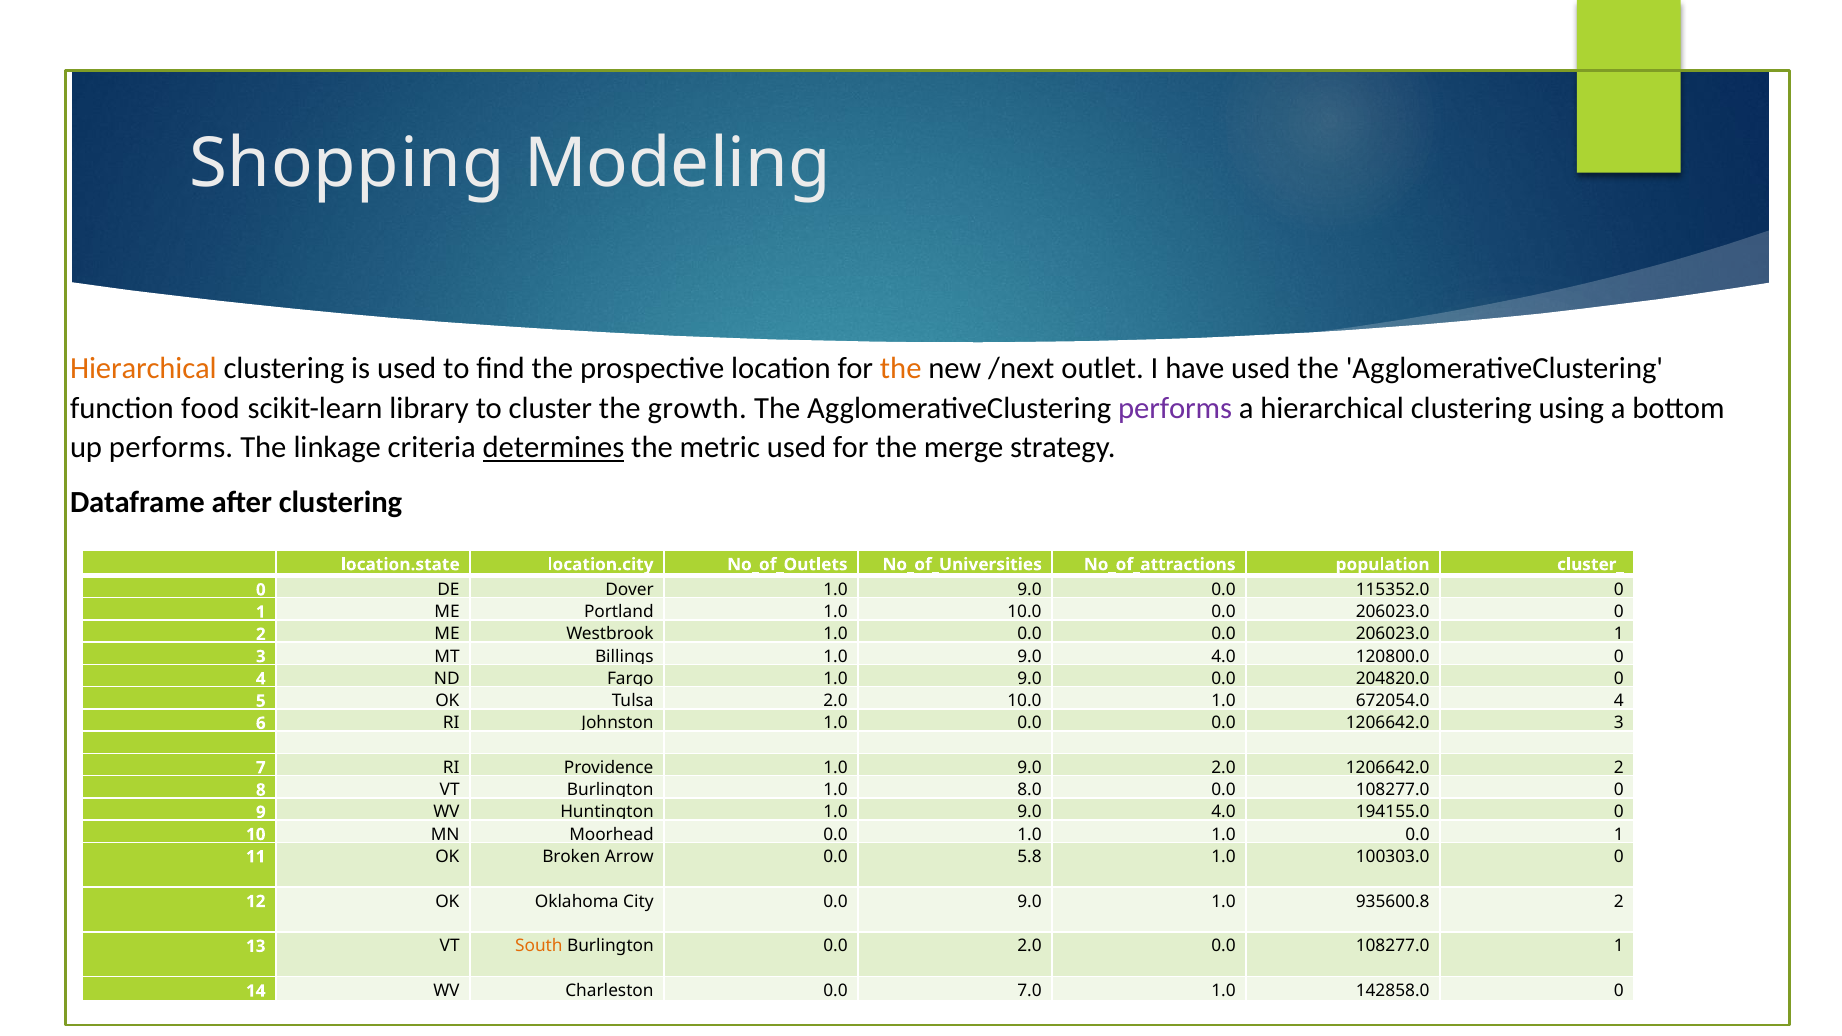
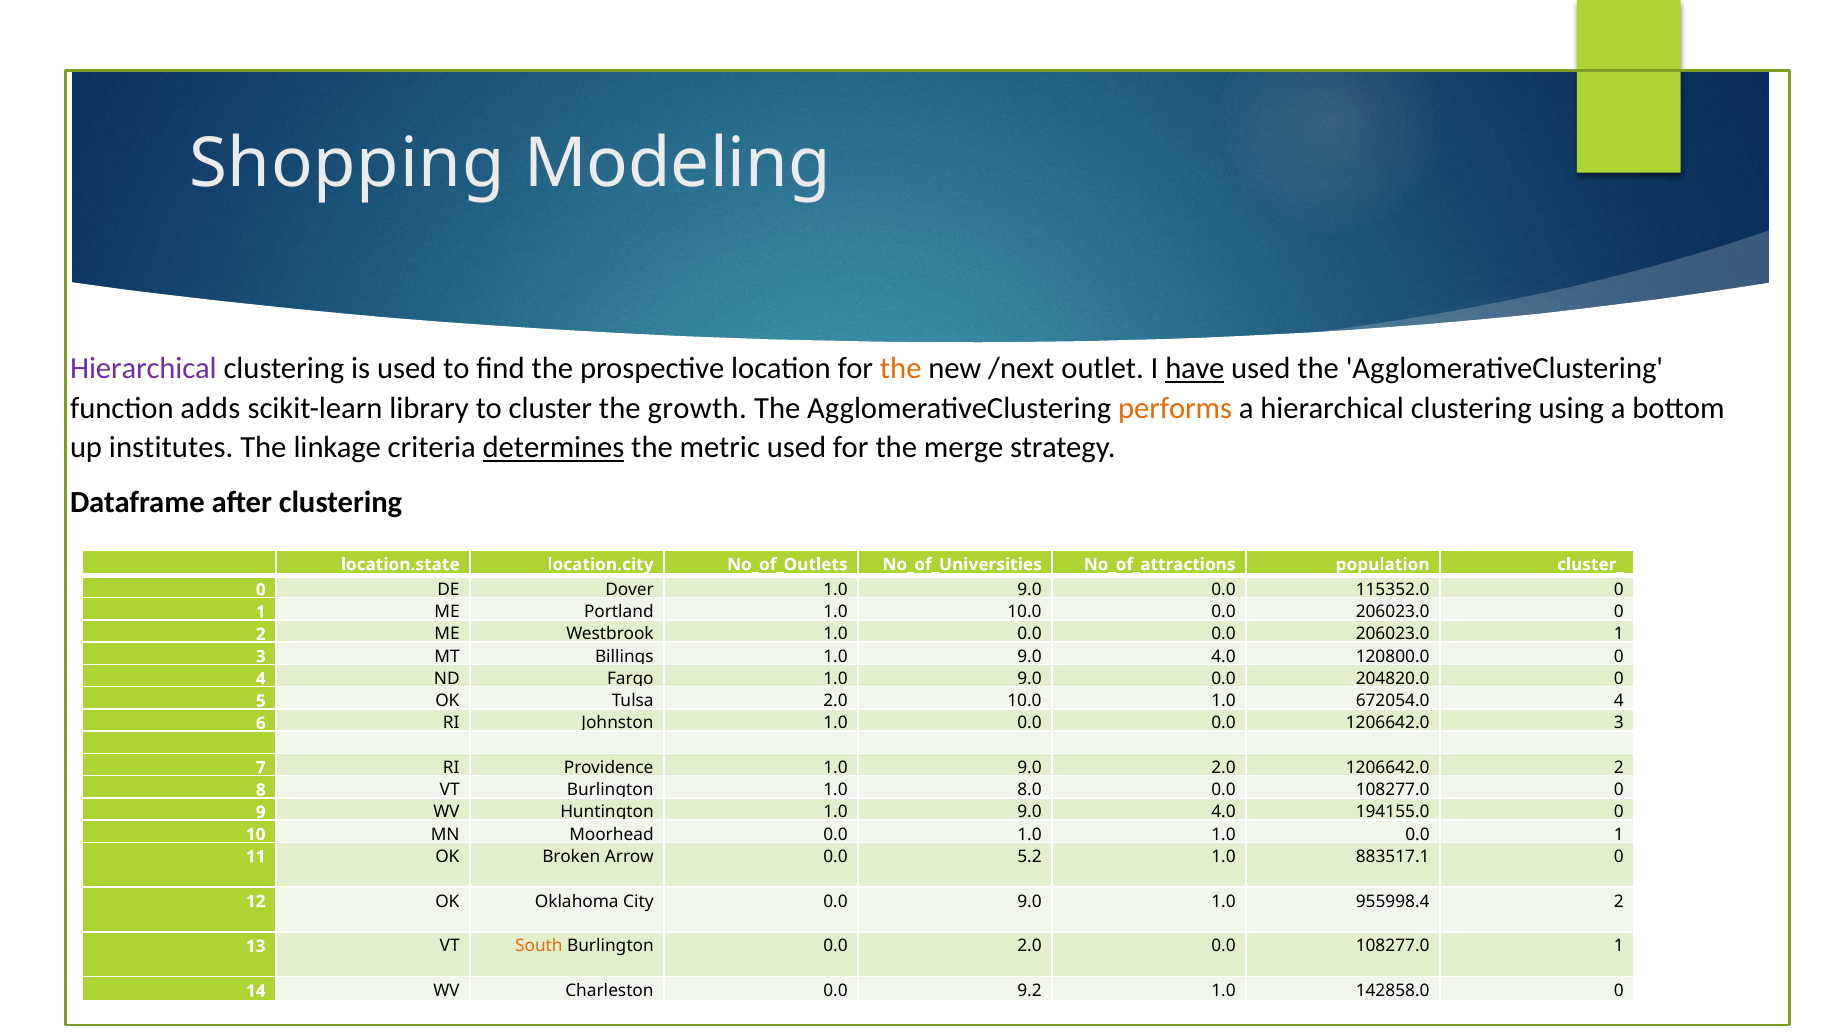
Hierarchical colour: orange -> purple (143, 369)
have underline: none -> present (1195, 369)
food: food -> adds (210, 408)
performs colour: purple -> orange (1175, 408)
up performs: performs -> institutes (171, 448)
5.8: 5.8 -> 5.2 (1030, 857)
100303.0: 100303.0 -> 883517.1 (1393, 857)
935600.8: 935600.8 -> 955998.4 (1393, 902)
7.0: 7.0 -> 9.2 (1030, 991)
